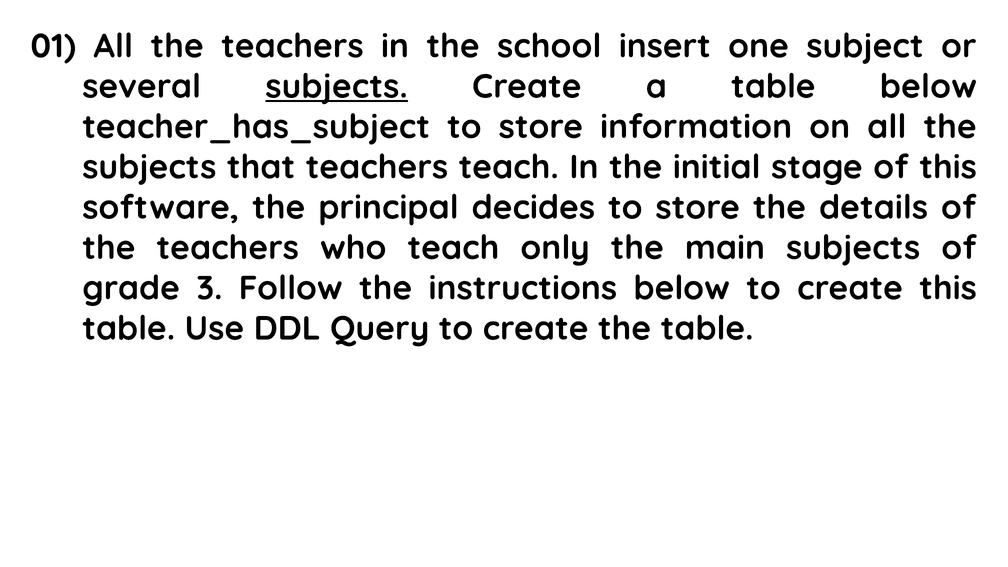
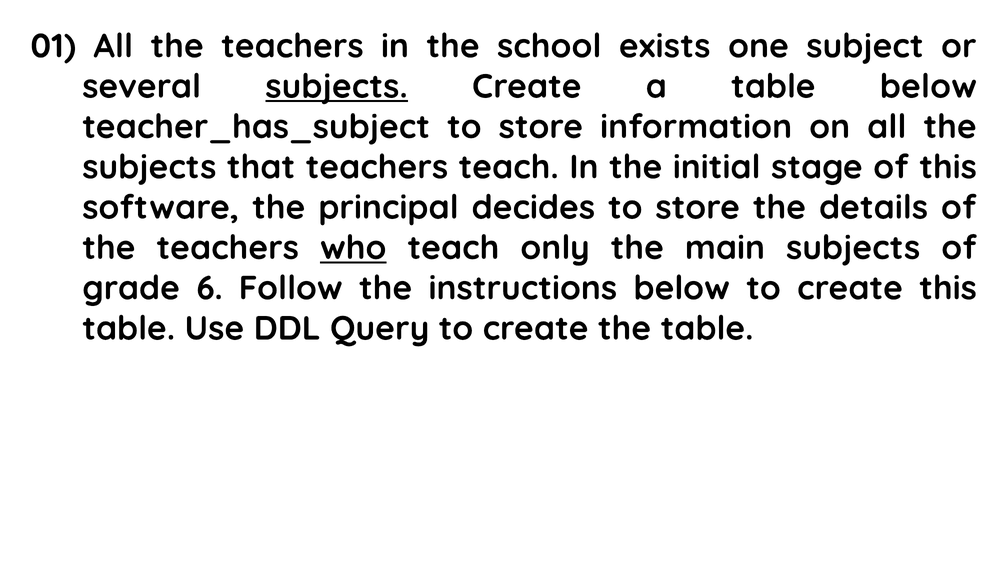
insert: insert -> exists (665, 46)
who underline: none -> present (353, 248)
3: 3 -> 6 (209, 288)
